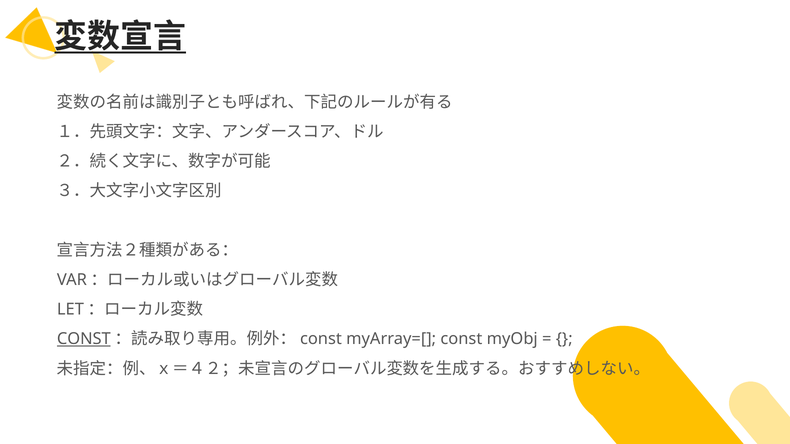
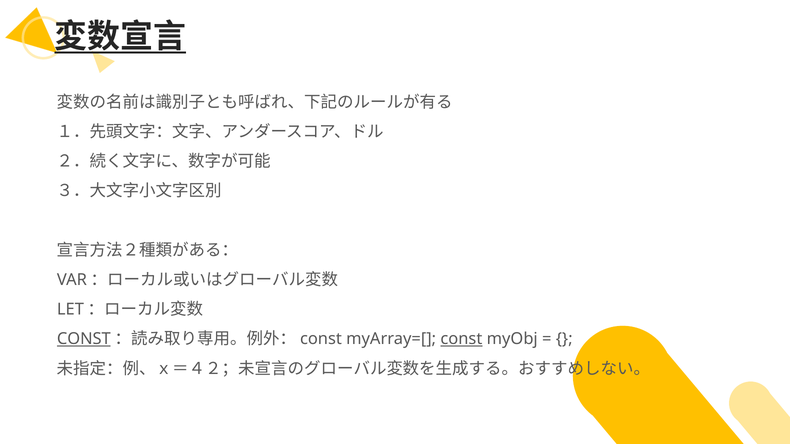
const underline: none -> present (461, 339)
